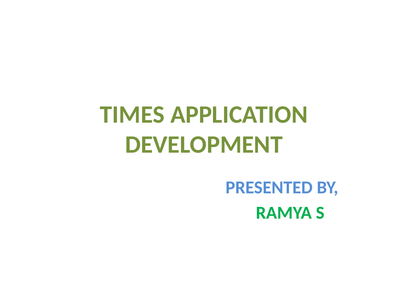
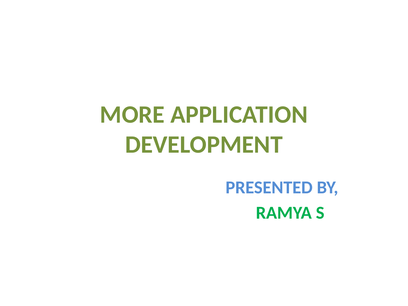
TIMES: TIMES -> MORE (132, 115)
